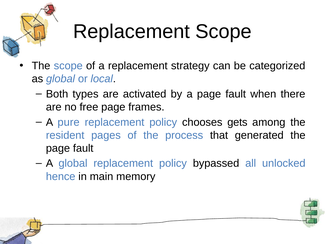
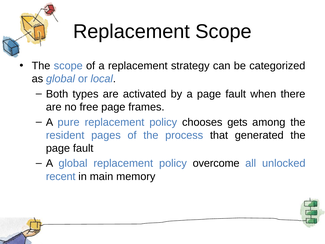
bypassed: bypassed -> overcome (216, 163)
hence: hence -> recent (61, 176)
